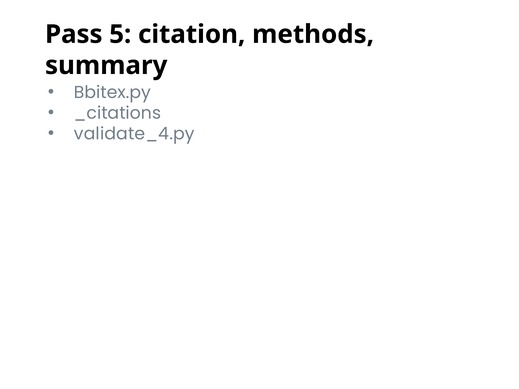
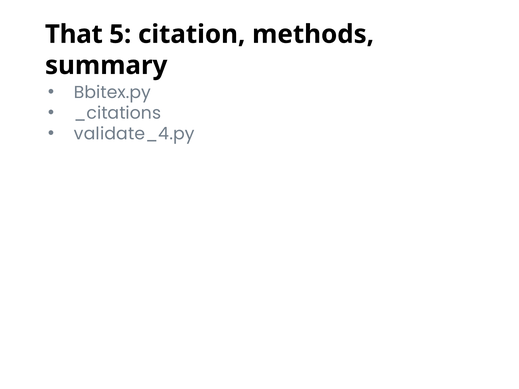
Pass: Pass -> That (74, 34)
